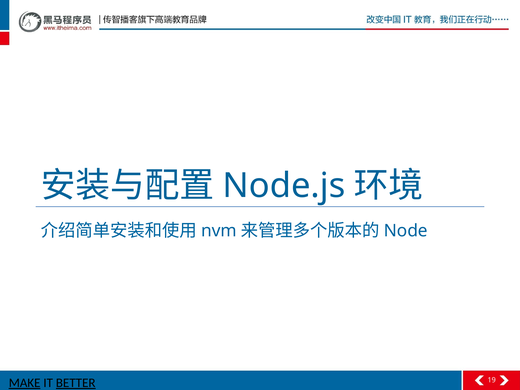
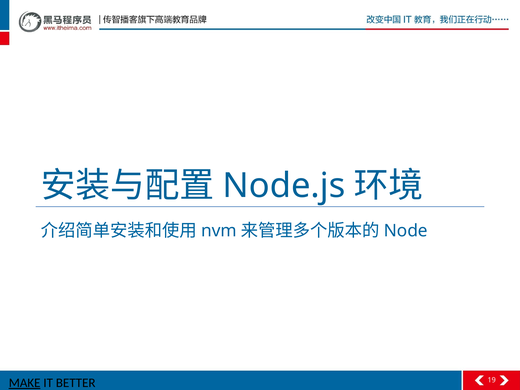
BETTER underline: present -> none (76, 383)
